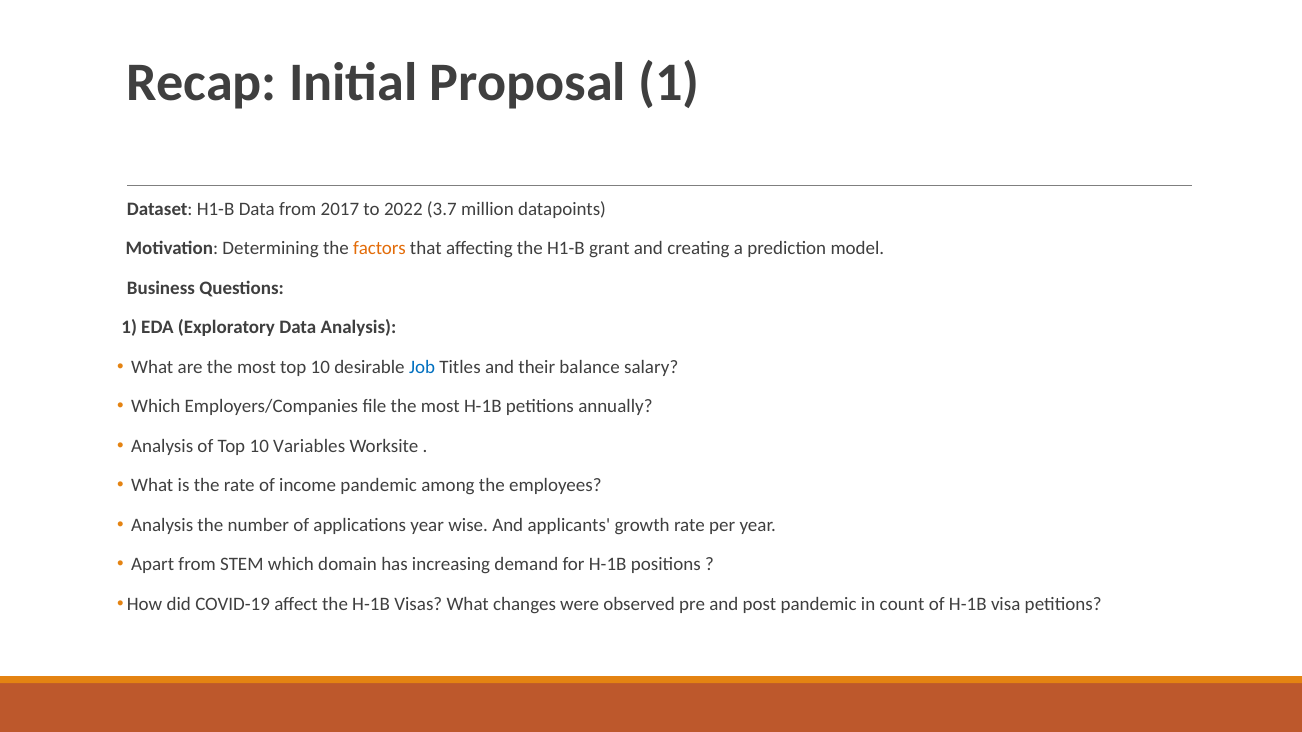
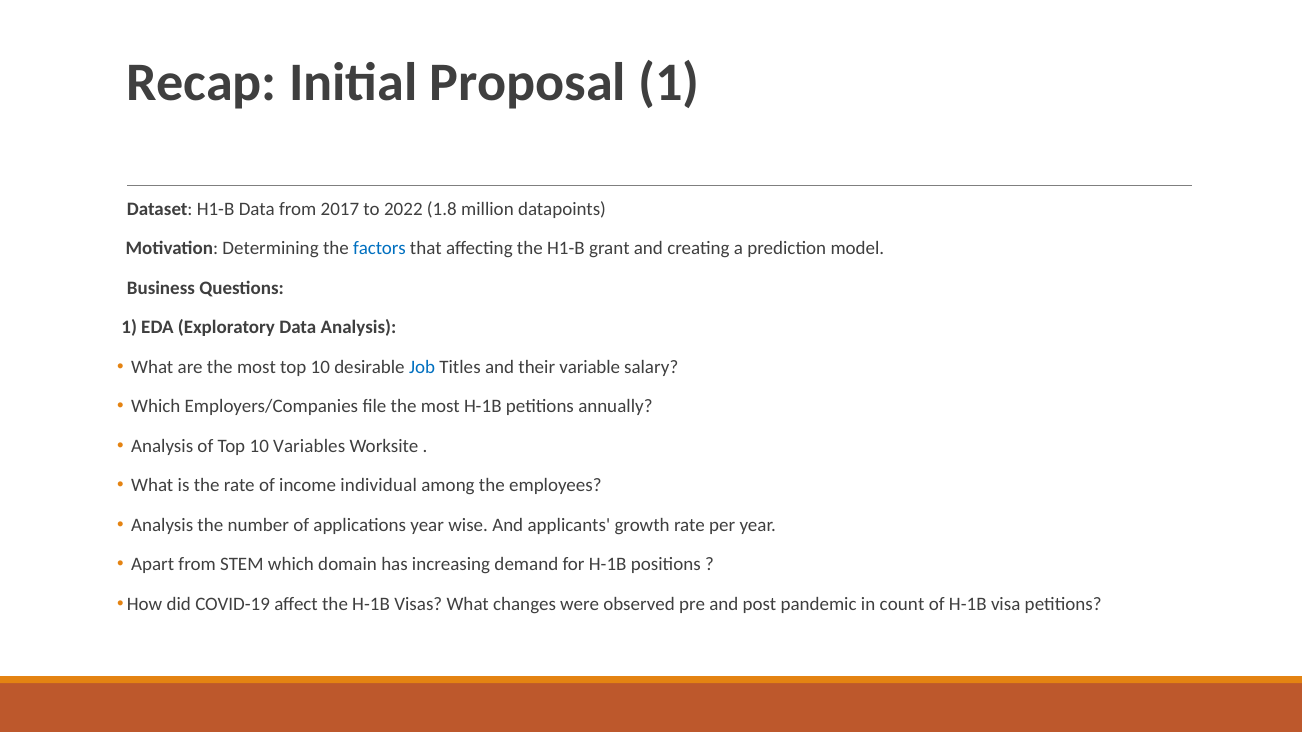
3.7: 3.7 -> 1.8 (442, 209)
factors colour: orange -> blue (380, 249)
balance: balance -> variable (590, 367)
income pandemic: pandemic -> individual (379, 486)
